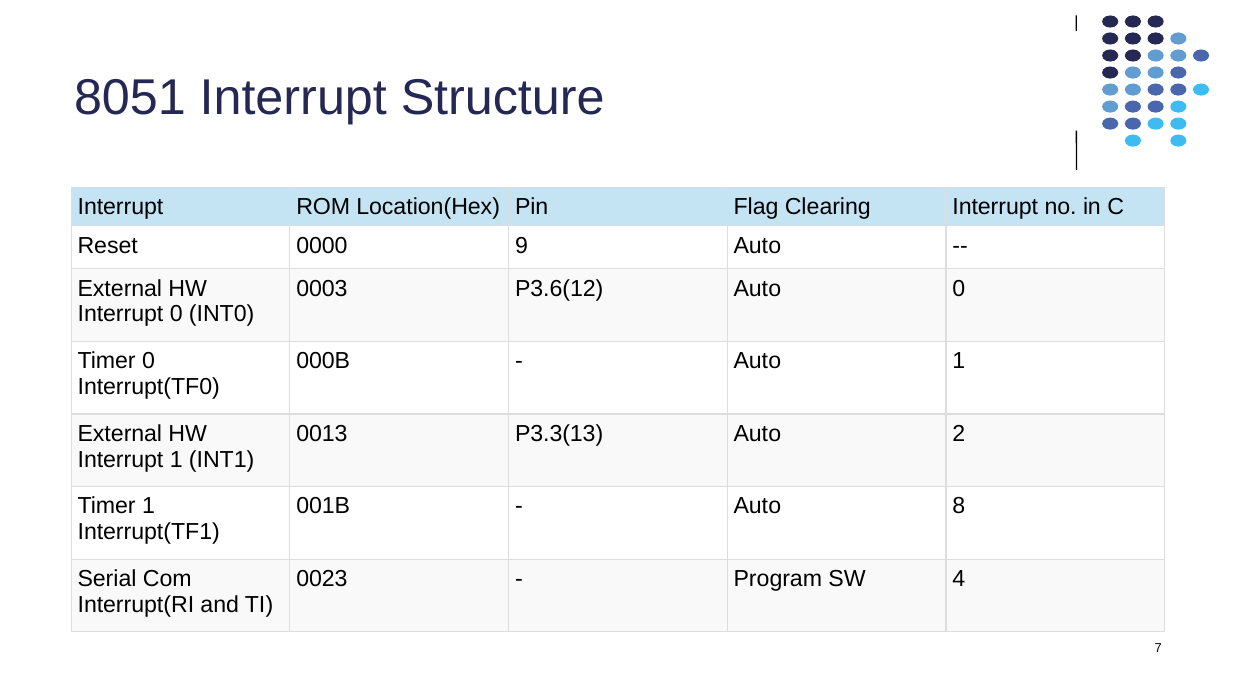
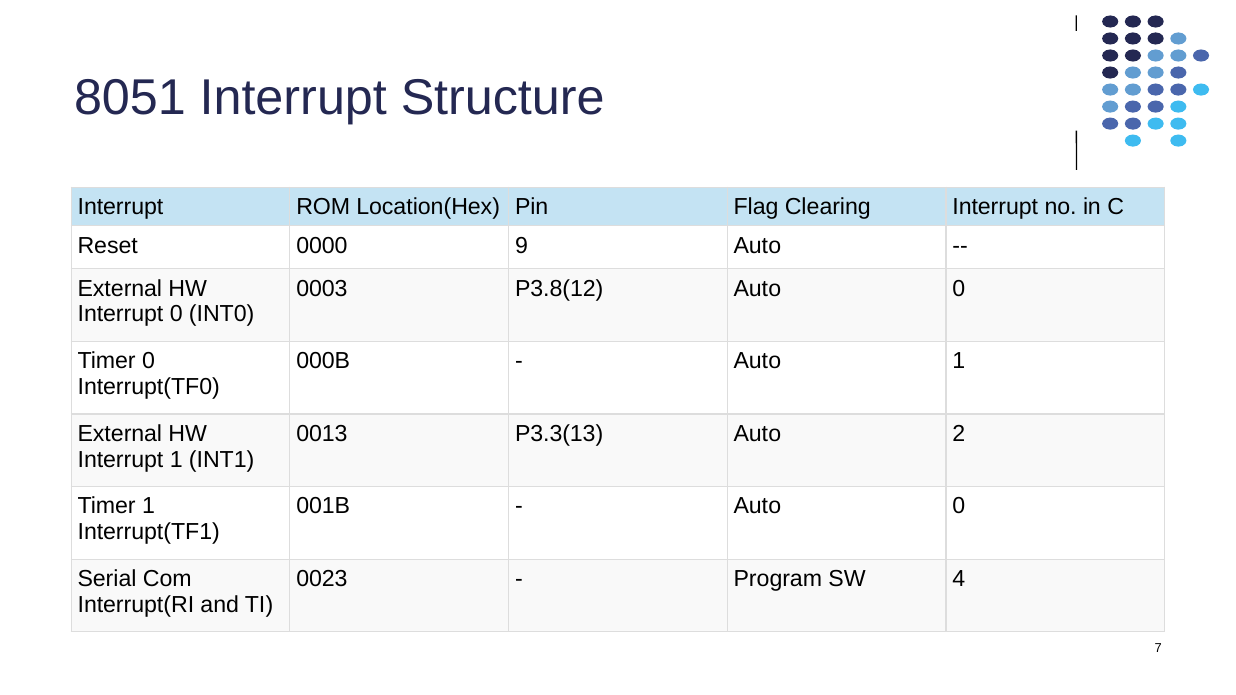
P3.6(12: P3.6(12 -> P3.8(12 (559, 289)
8: 8 -> 0 (959, 506)
